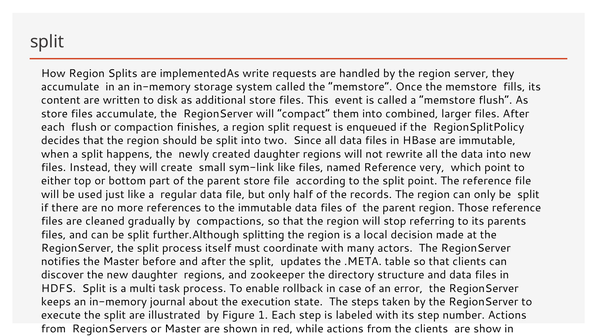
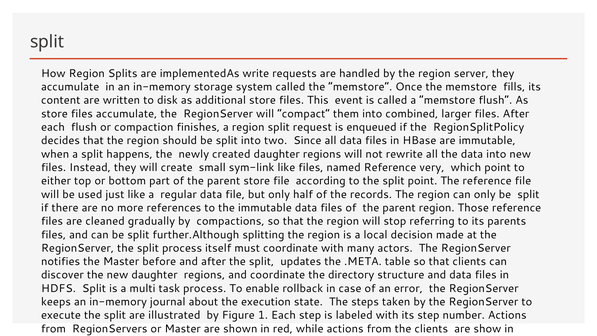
and zookeeper: zookeeper -> coordinate (278, 275)
